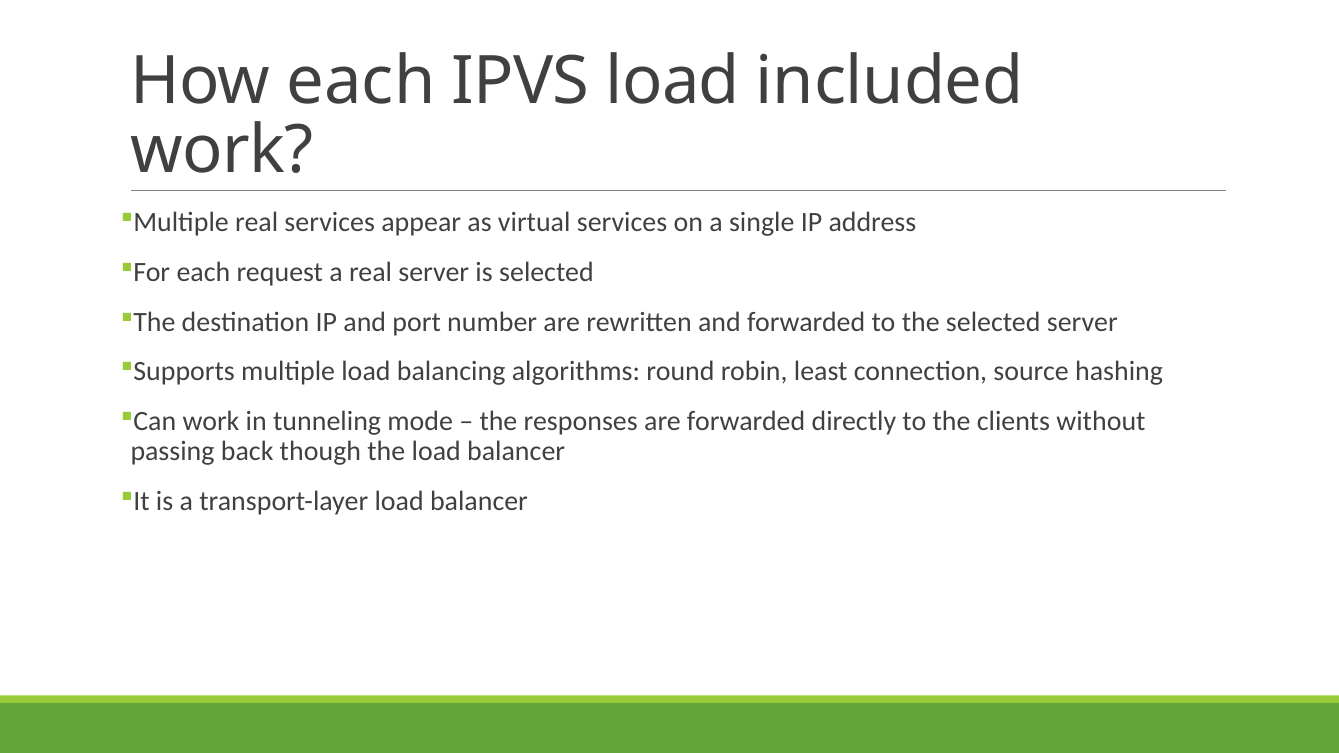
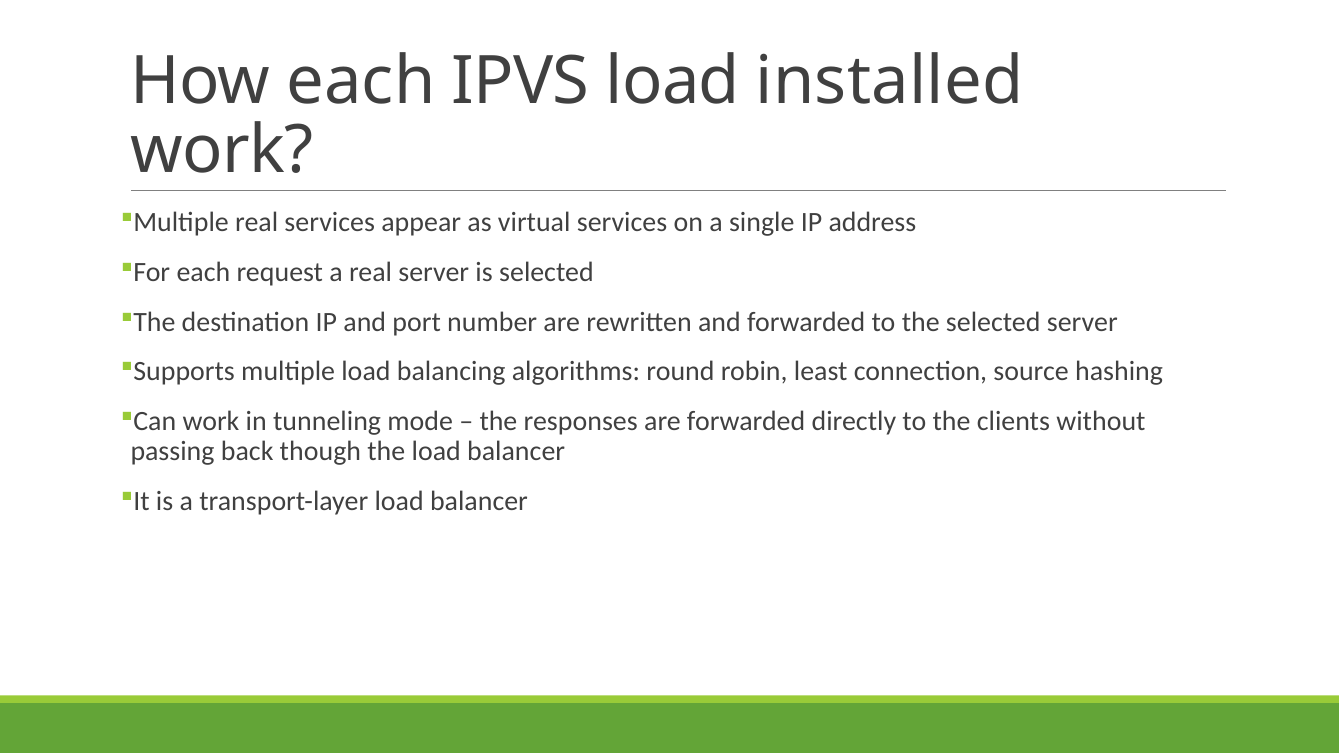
included: included -> installed (890, 82)
